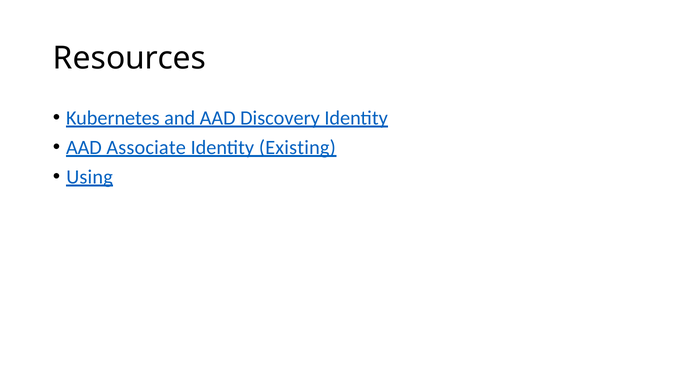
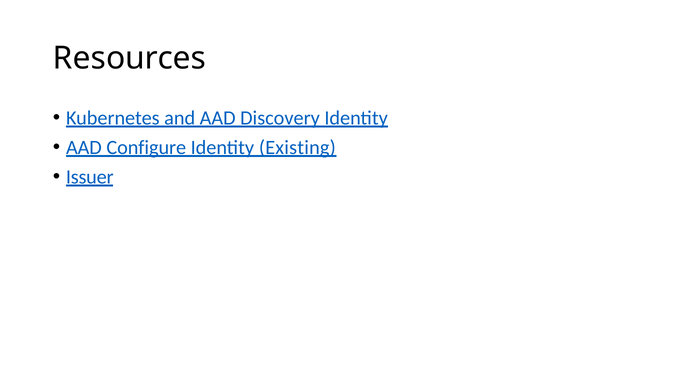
Associate: Associate -> Configure (146, 147)
Using: Using -> Issuer (90, 177)
